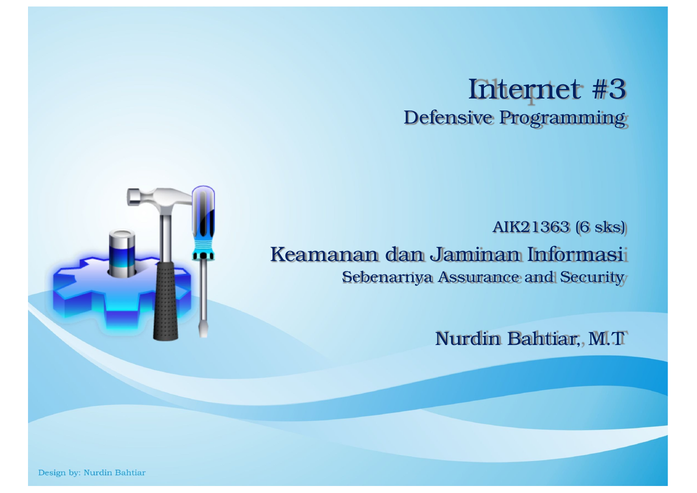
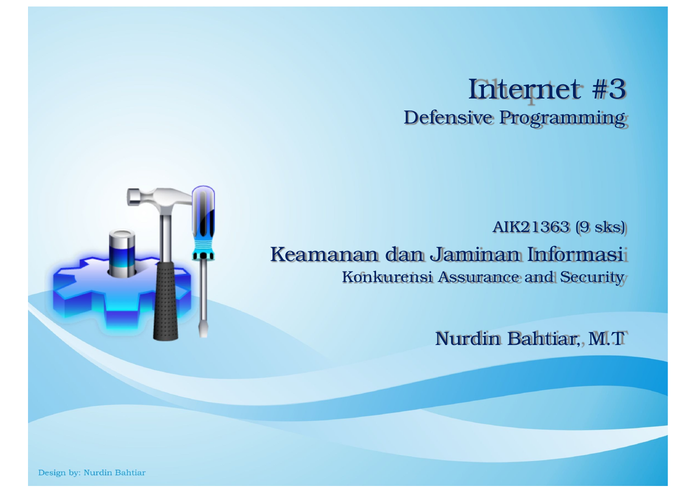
6: 6 -> 9 (582, 227)
Sebenarnya: Sebenarnya -> Konkurensi (387, 277)
